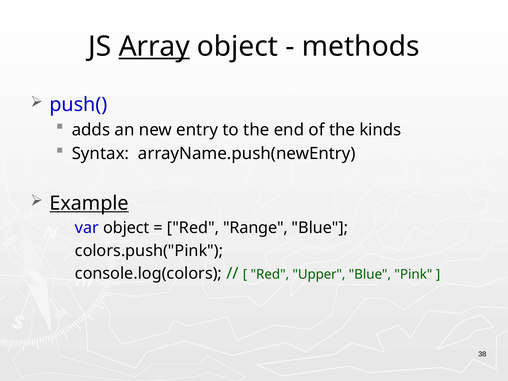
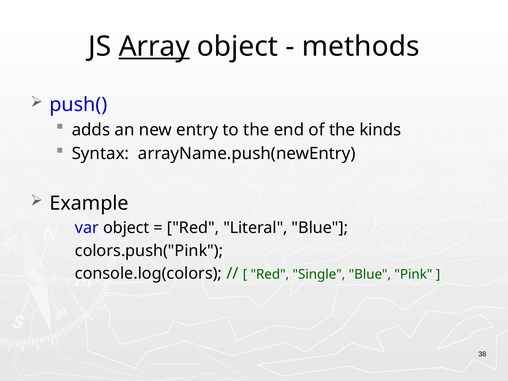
Example underline: present -> none (89, 203)
Range: Range -> Literal (255, 228)
Upper: Upper -> Single (319, 274)
